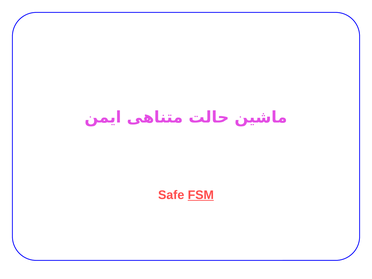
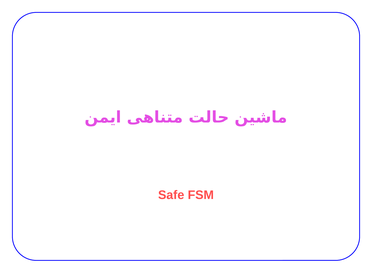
FSM underline: present -> none (201, 195)
